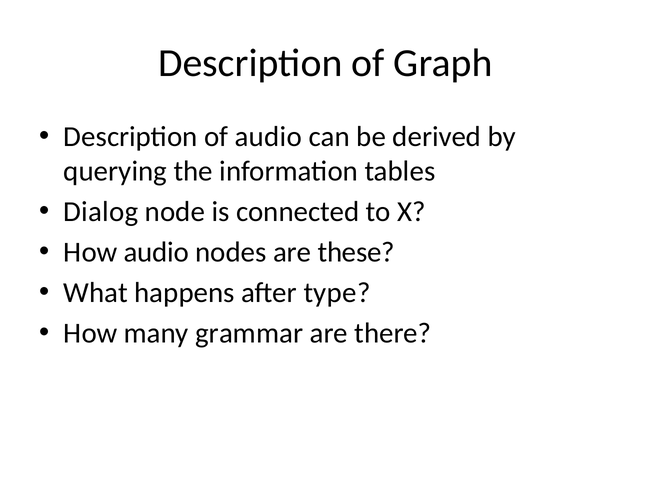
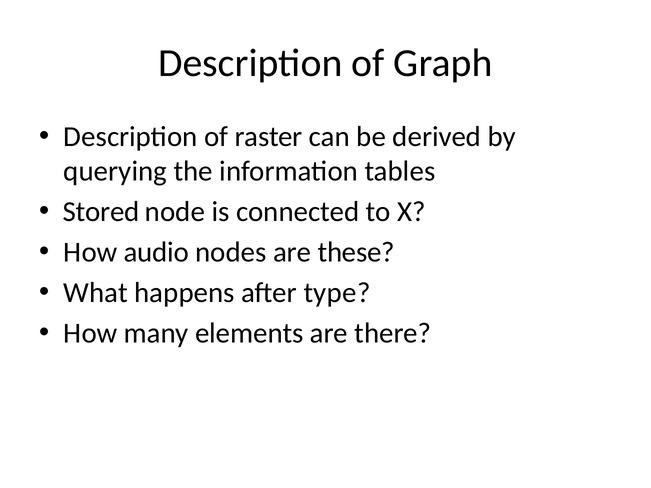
of audio: audio -> raster (269, 137)
Dialog: Dialog -> Stored (101, 212)
grammar: grammar -> elements (249, 333)
